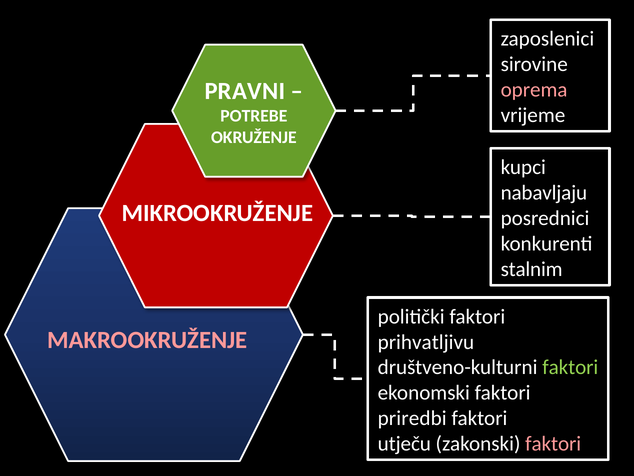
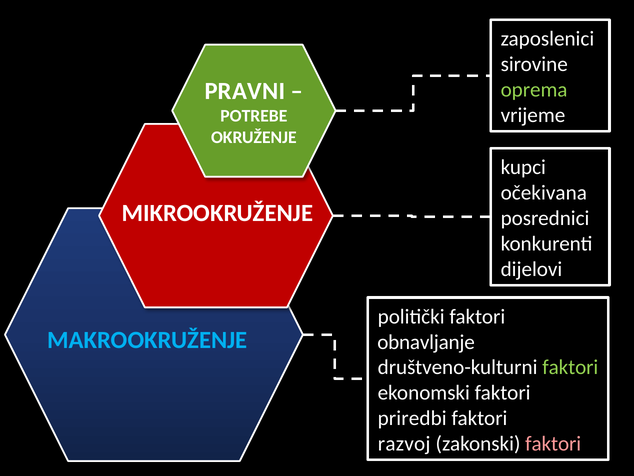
oprema colour: pink -> light green (534, 90)
nabavljaju: nabavljaju -> očekivana (544, 193)
stalnim: stalnim -> dijelovi (531, 269)
MAKROOKRUŽENJE colour: pink -> light blue (147, 340)
prihvatljivu: prihvatljivu -> obnavljanje (426, 342)
utječu: utječu -> razvoj (404, 443)
